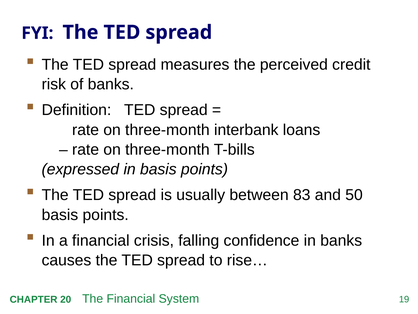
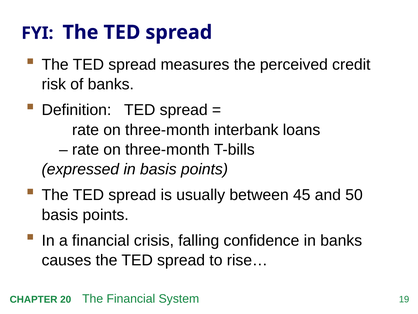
83: 83 -> 45 (302, 195)
